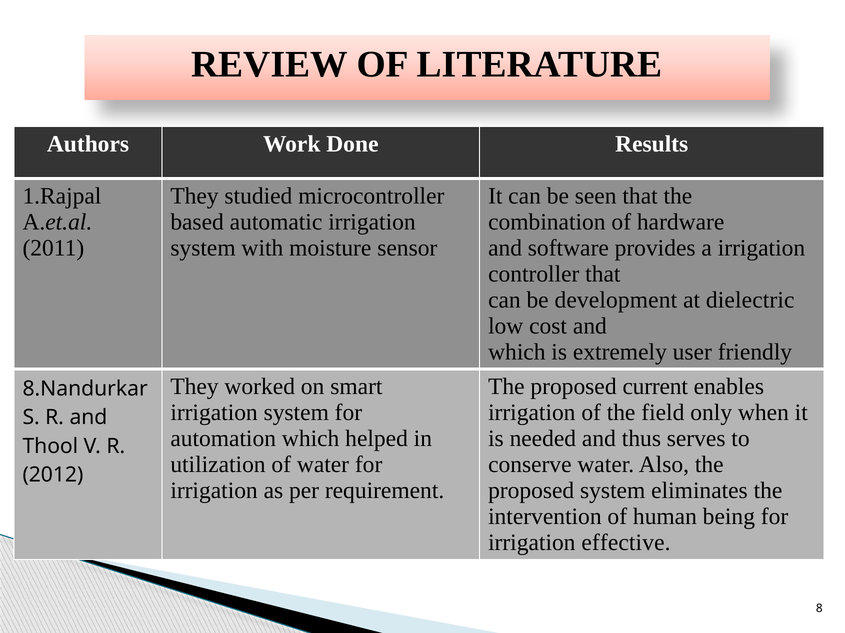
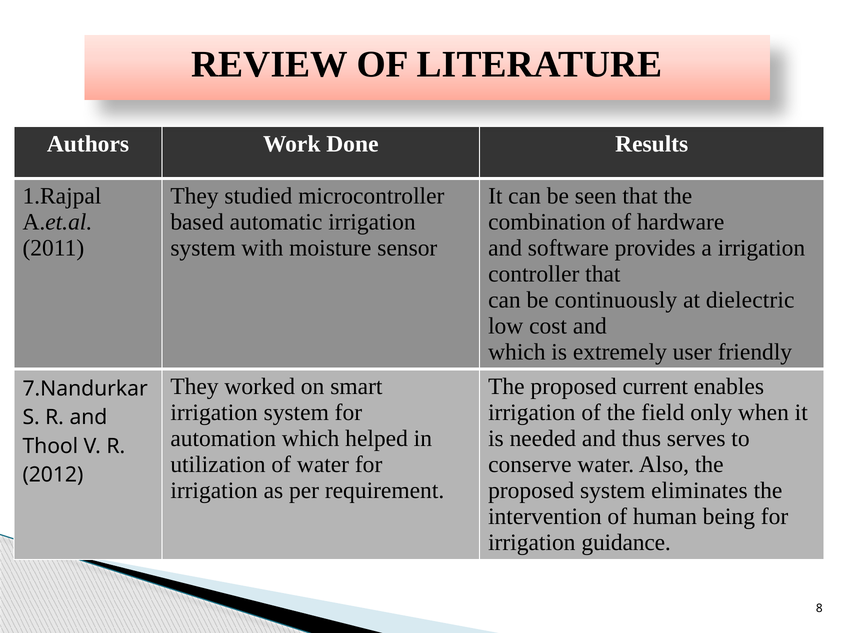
development: development -> continuously (616, 300)
8.Nandurkar: 8.Nandurkar -> 7.Nandurkar (85, 389)
effective: effective -> guidance (626, 543)
